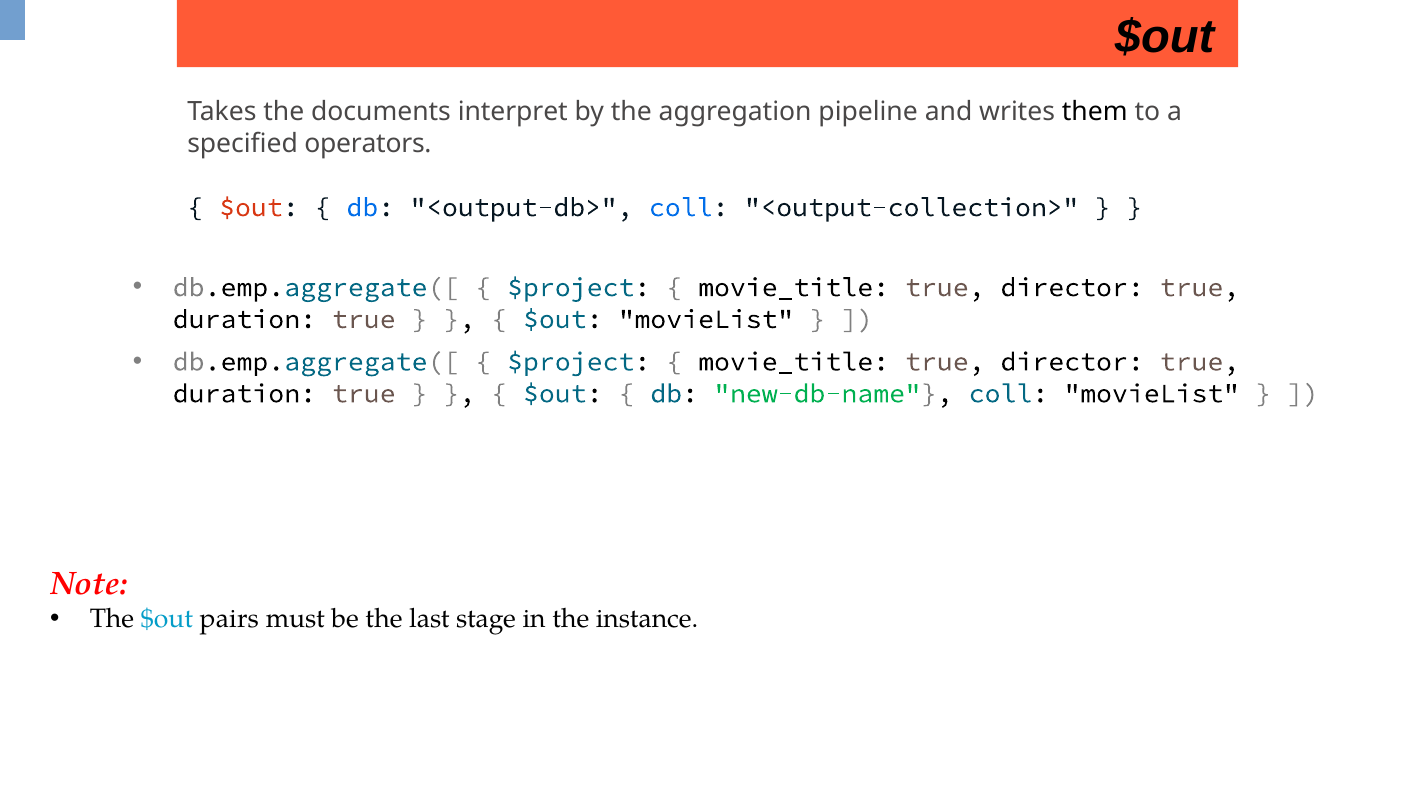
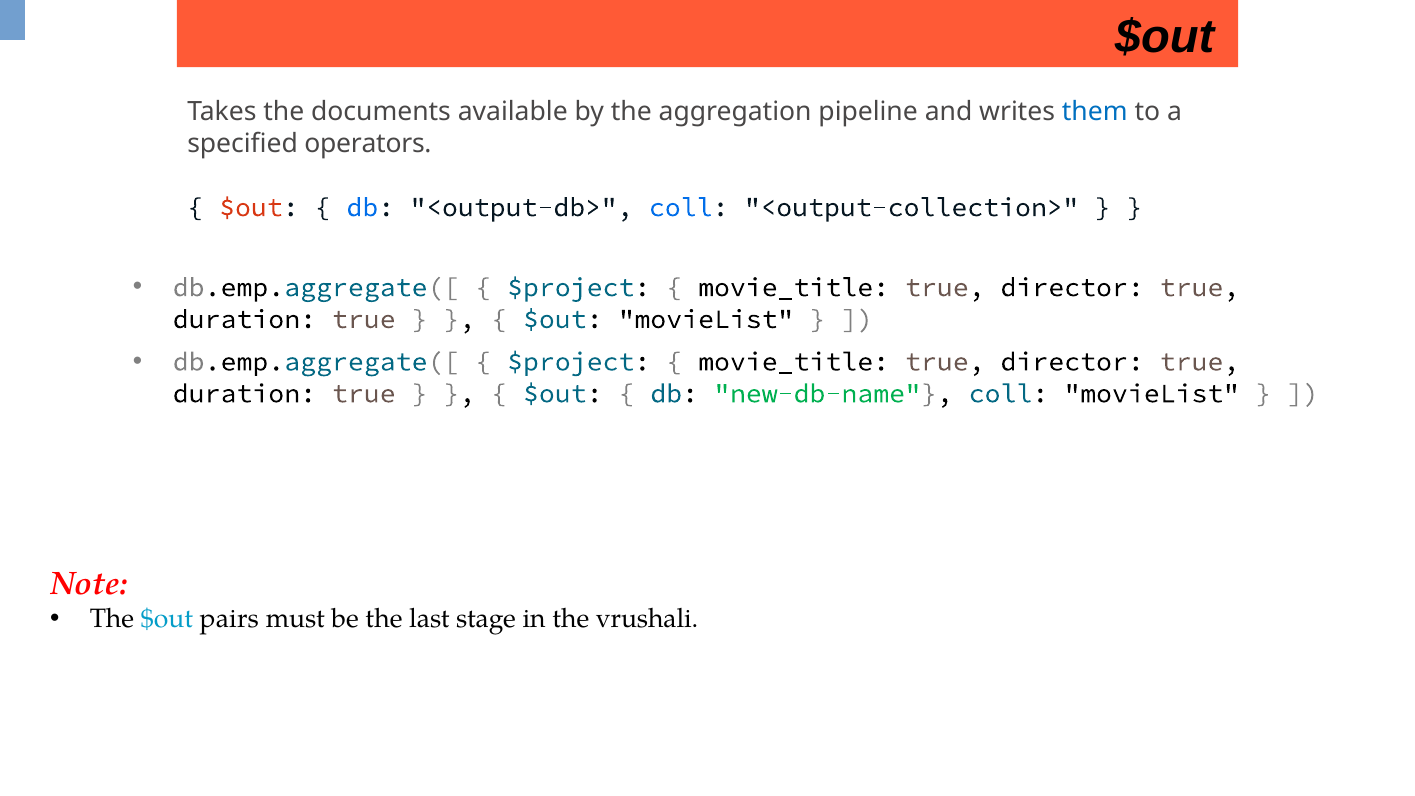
interpret: interpret -> available (513, 111)
them colour: black -> blue (1095, 111)
instance: instance -> vrushali (647, 619)
